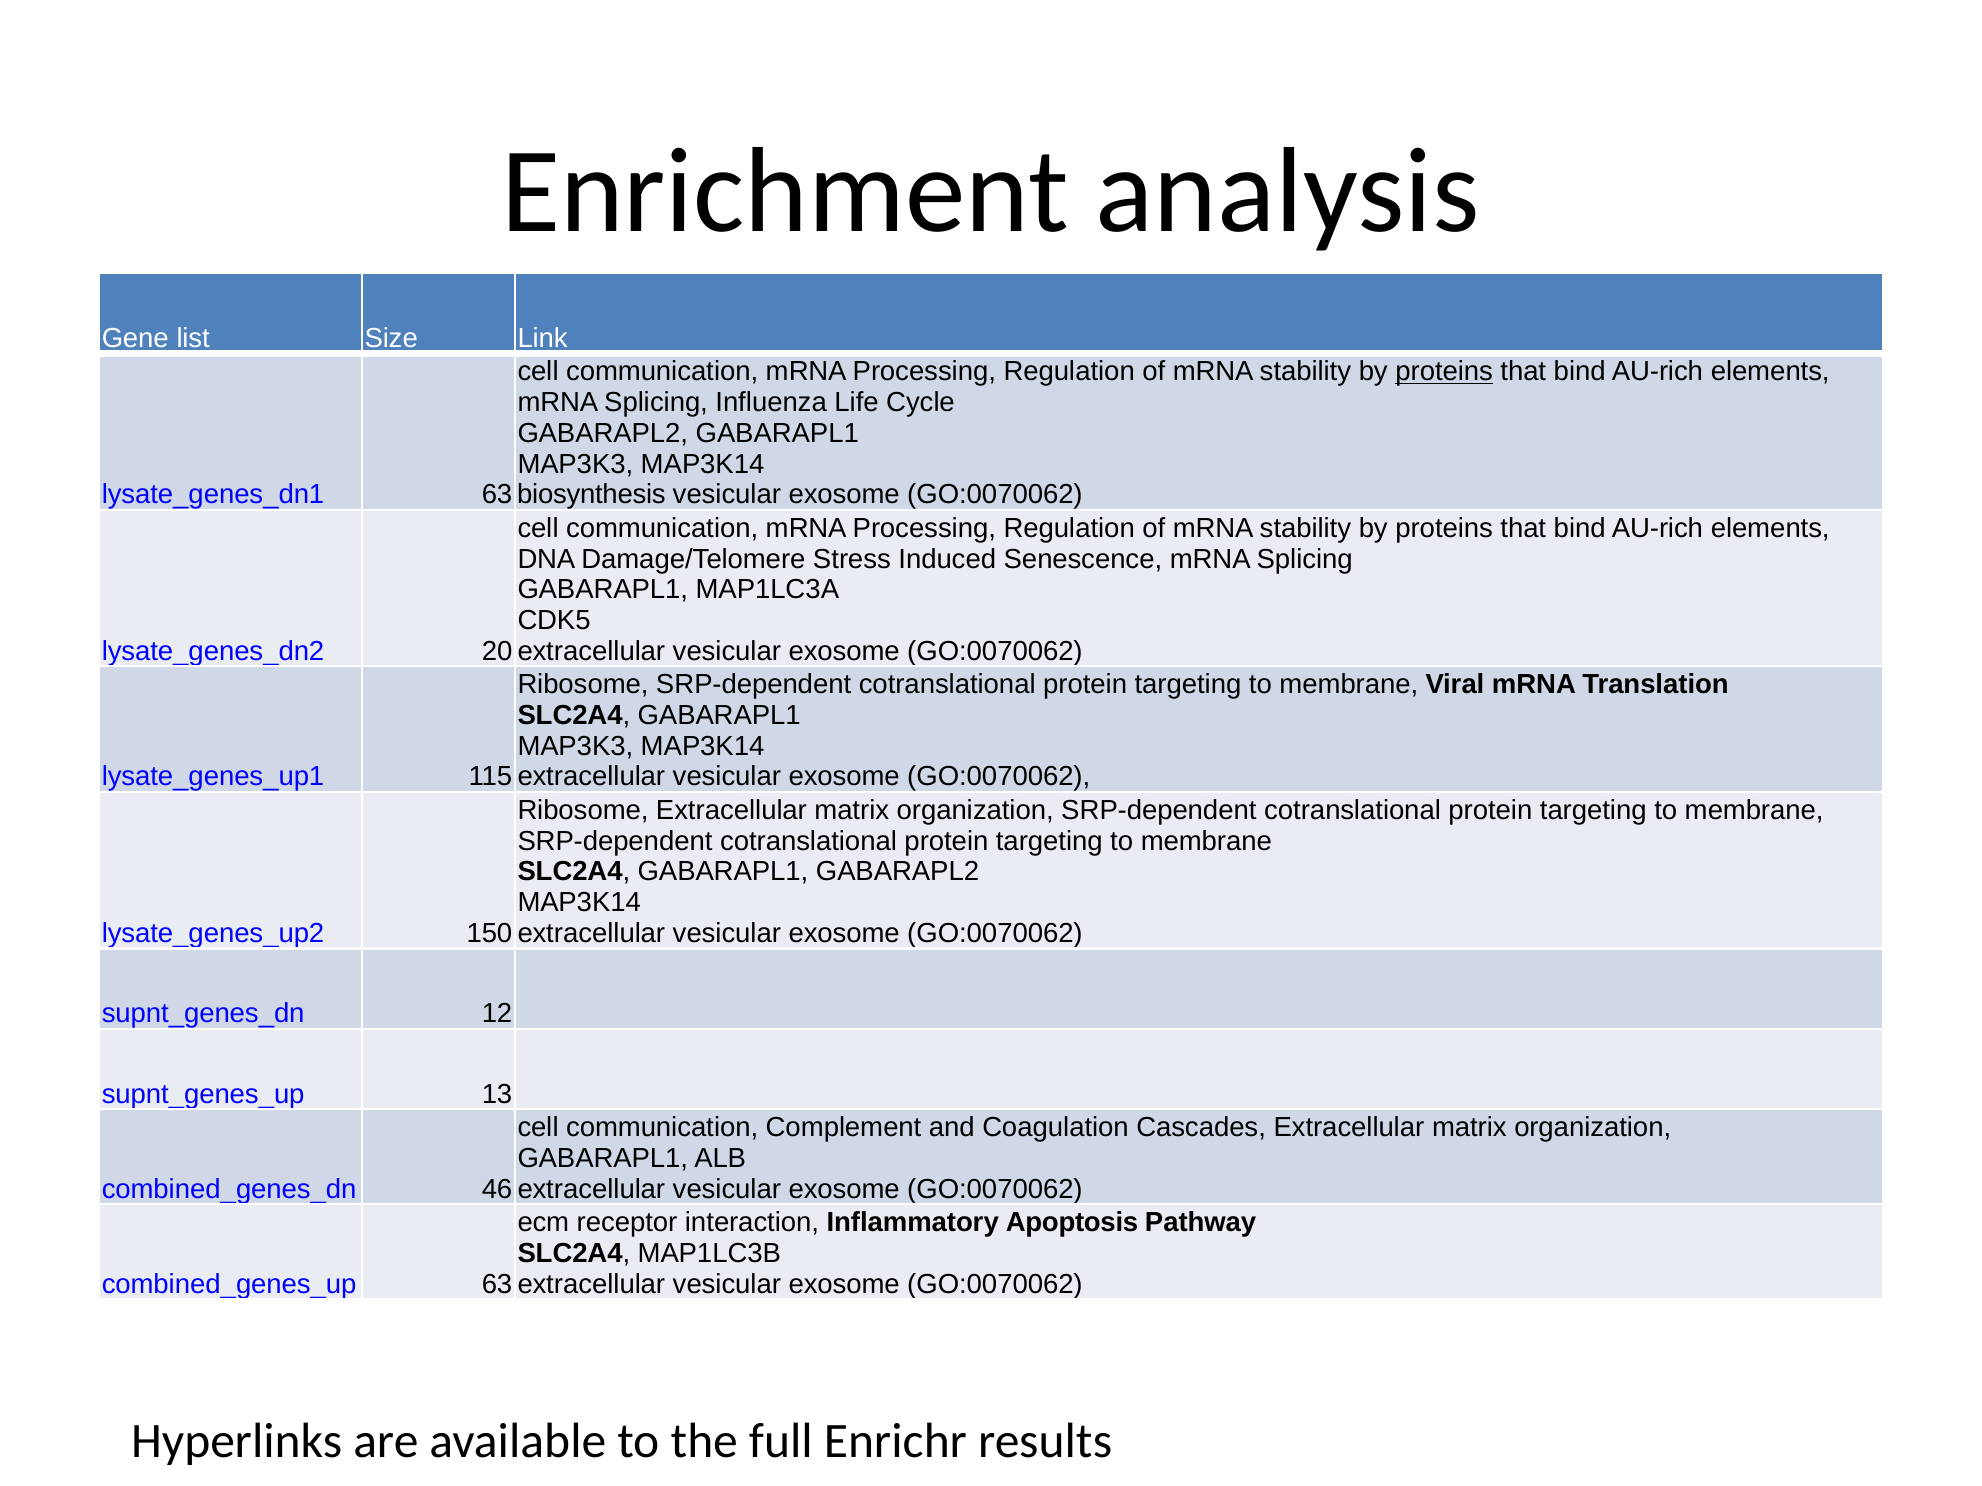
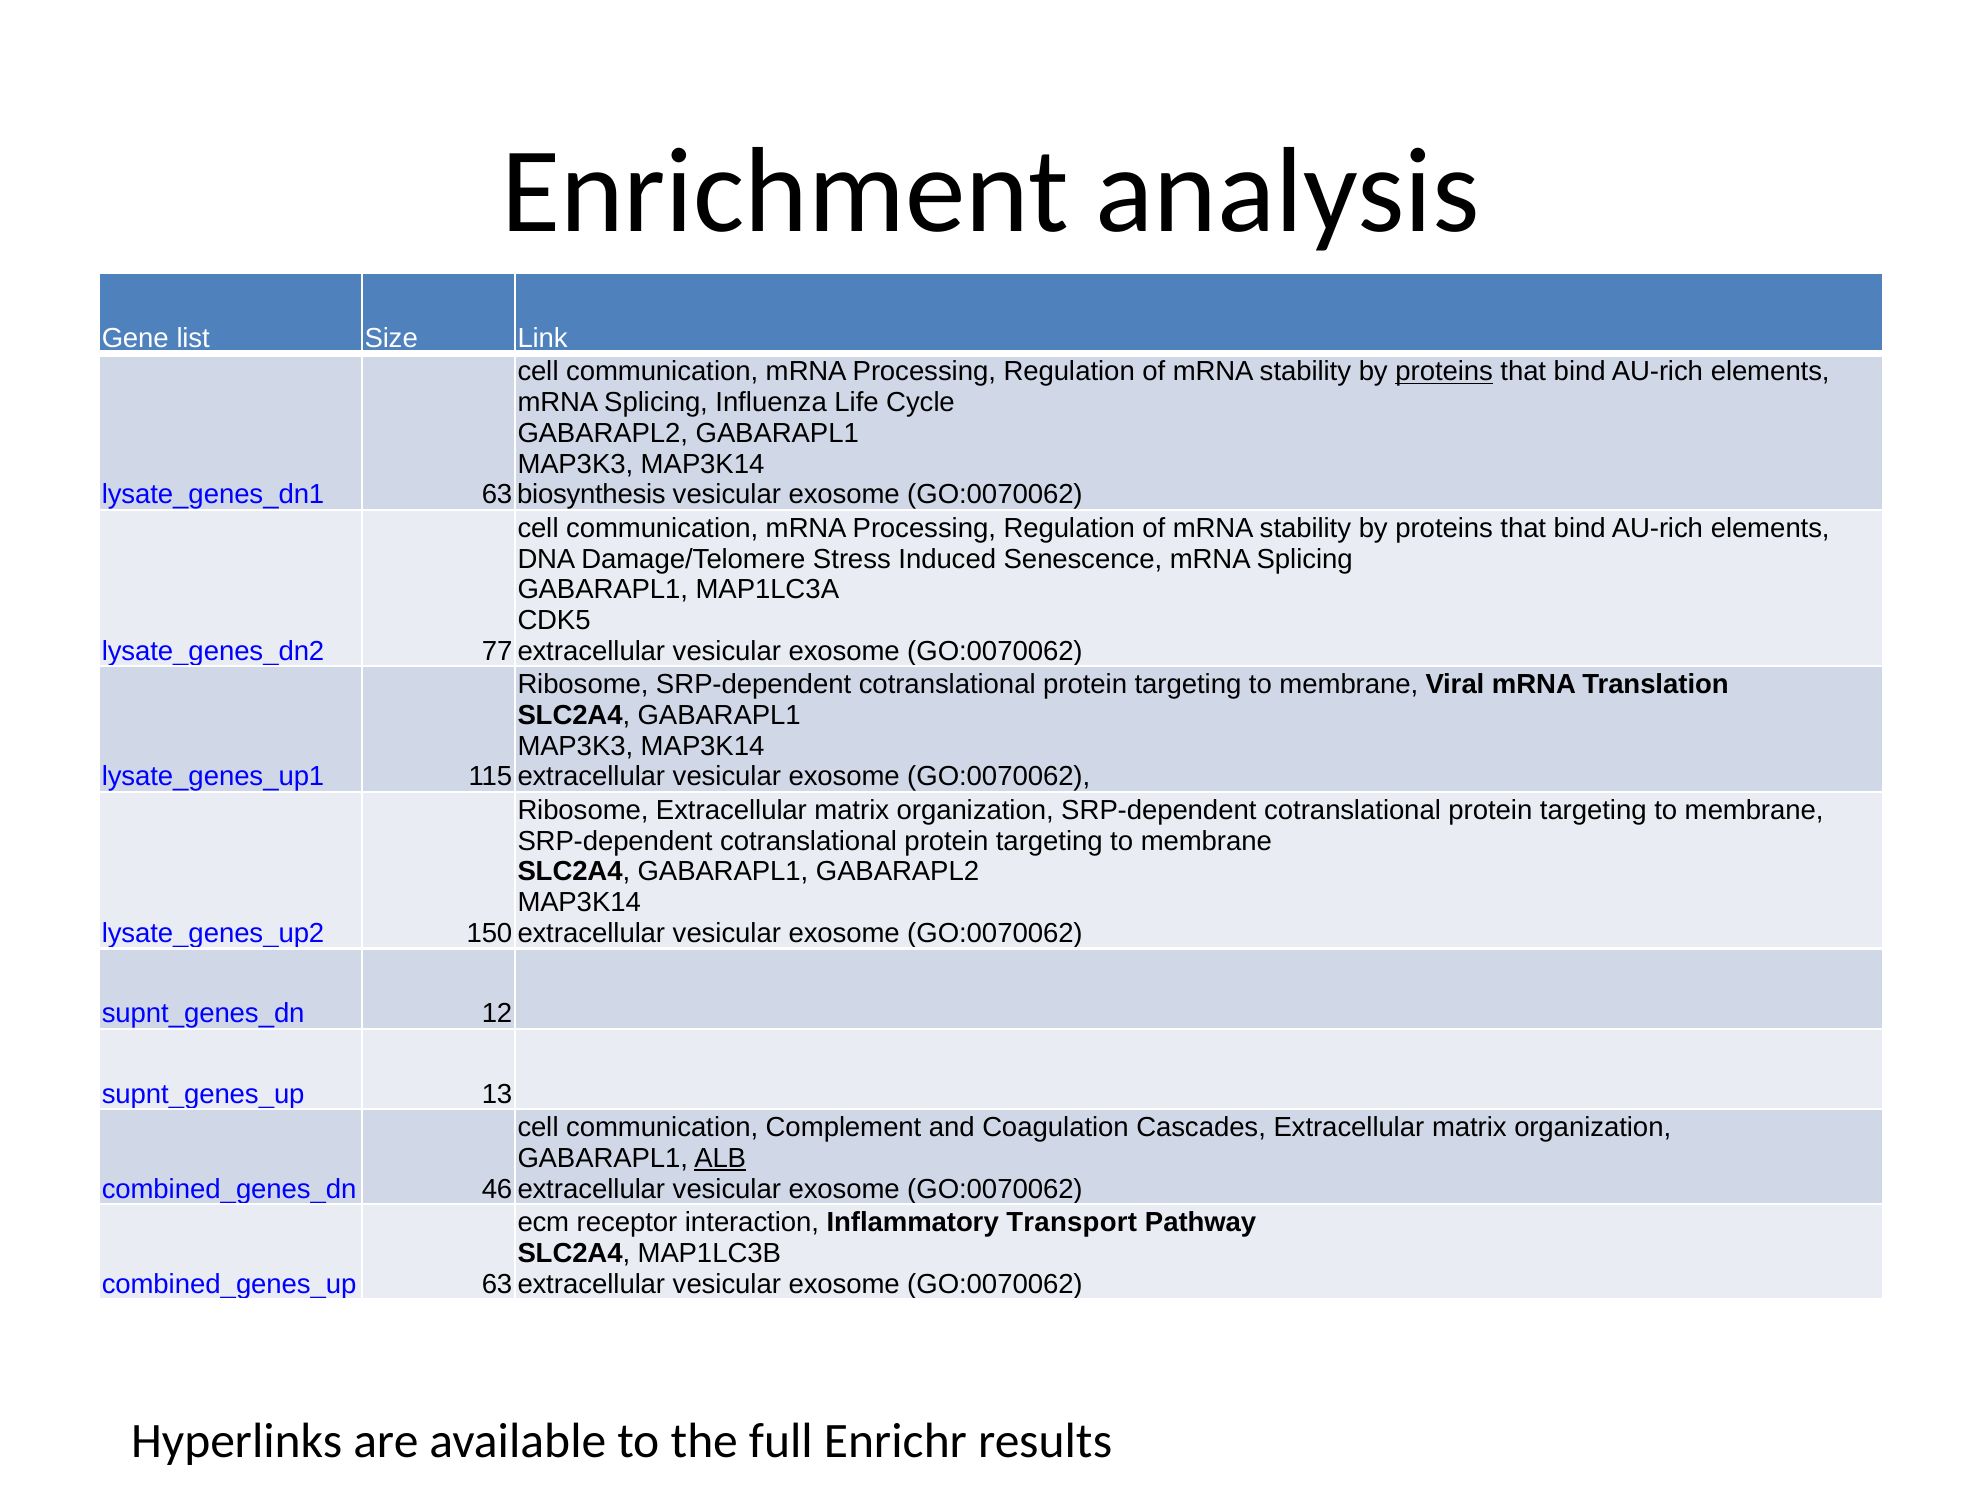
20: 20 -> 77 (497, 651)
ALB underline: none -> present (720, 1159)
Apoptosis: Apoptosis -> Transport (1072, 1223)
